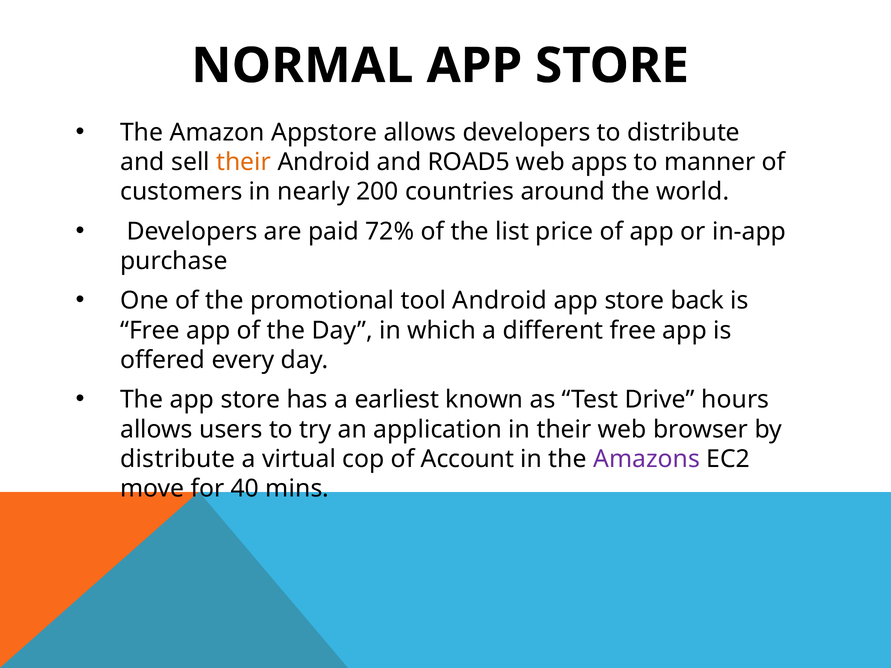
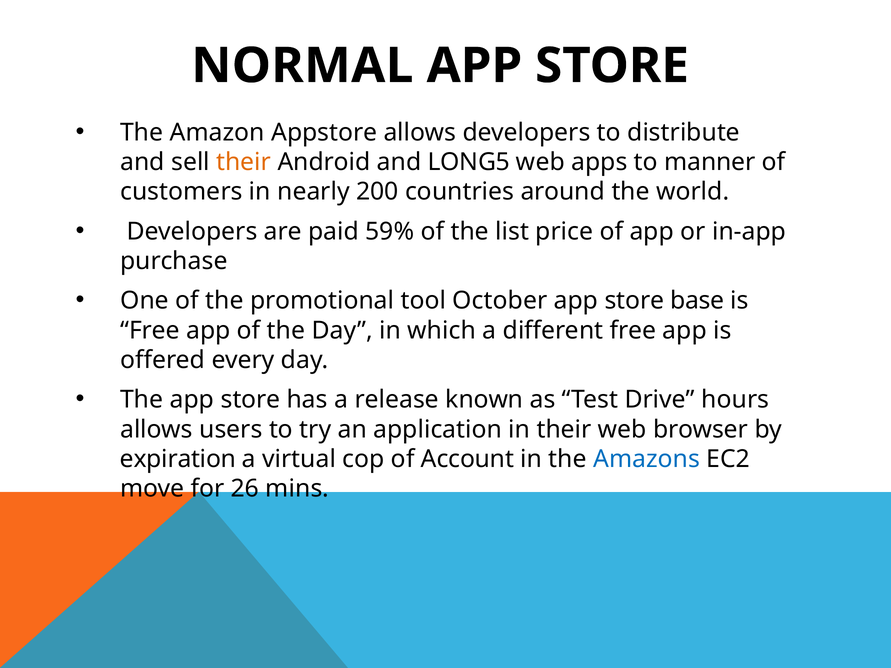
ROAD5: ROAD5 -> LONG5 (469, 162)
72%: 72% -> 59% (390, 231)
tool Android: Android -> October (500, 301)
back: back -> base (697, 301)
earliest: earliest -> release (397, 400)
distribute: distribute -> expiration (178, 459)
Amazons colour: purple -> blue (647, 459)
40: 40 -> 26 (245, 489)
